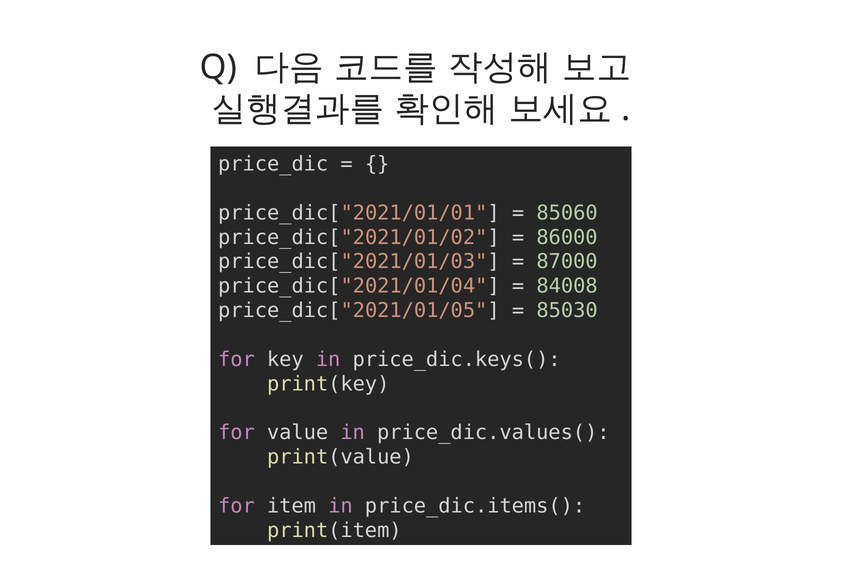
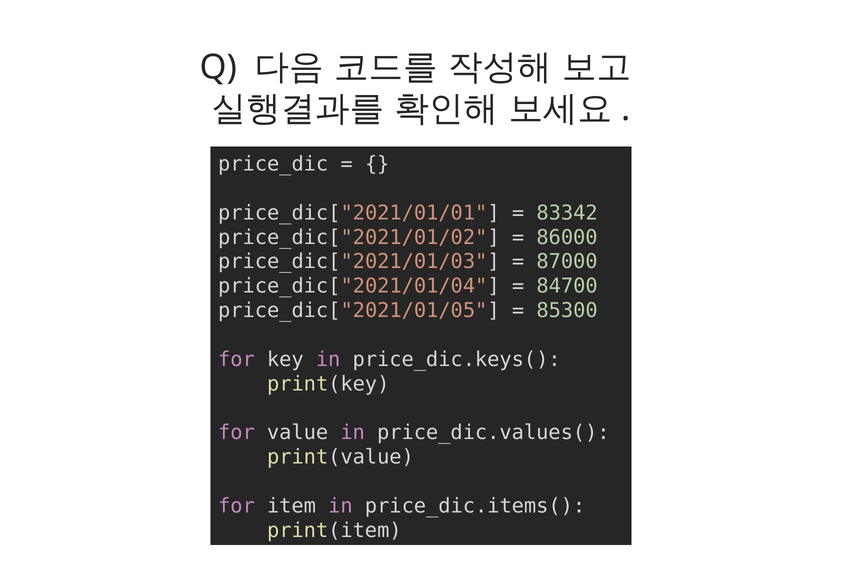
85060: 85060 -> 83342 (567, 213)
84008: 84008 -> 84700 (567, 286)
85030: 85030 -> 85300 (567, 311)
